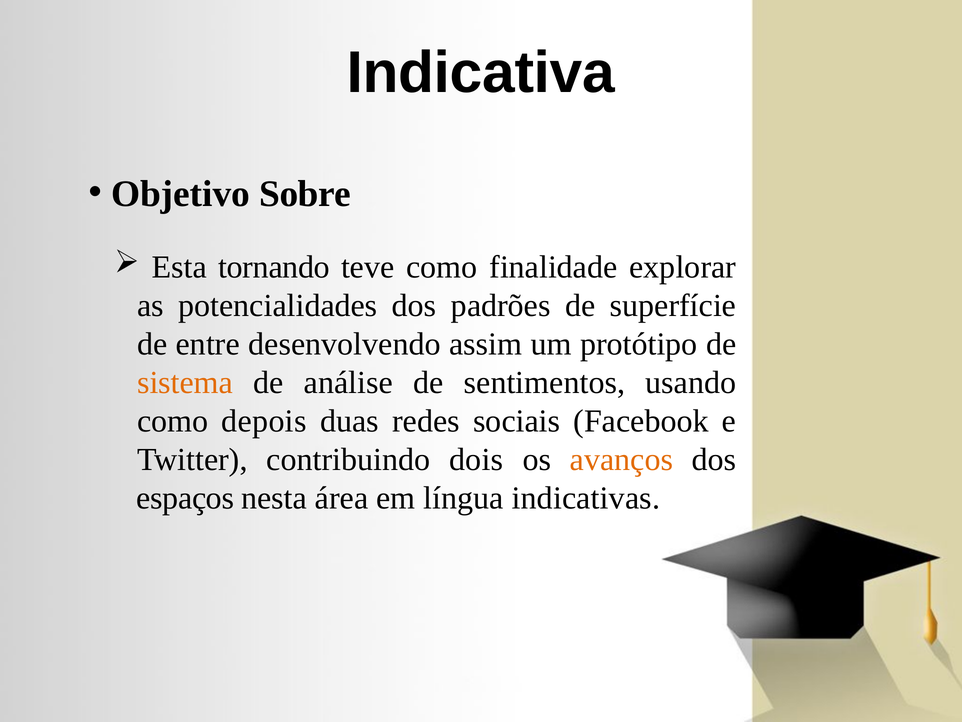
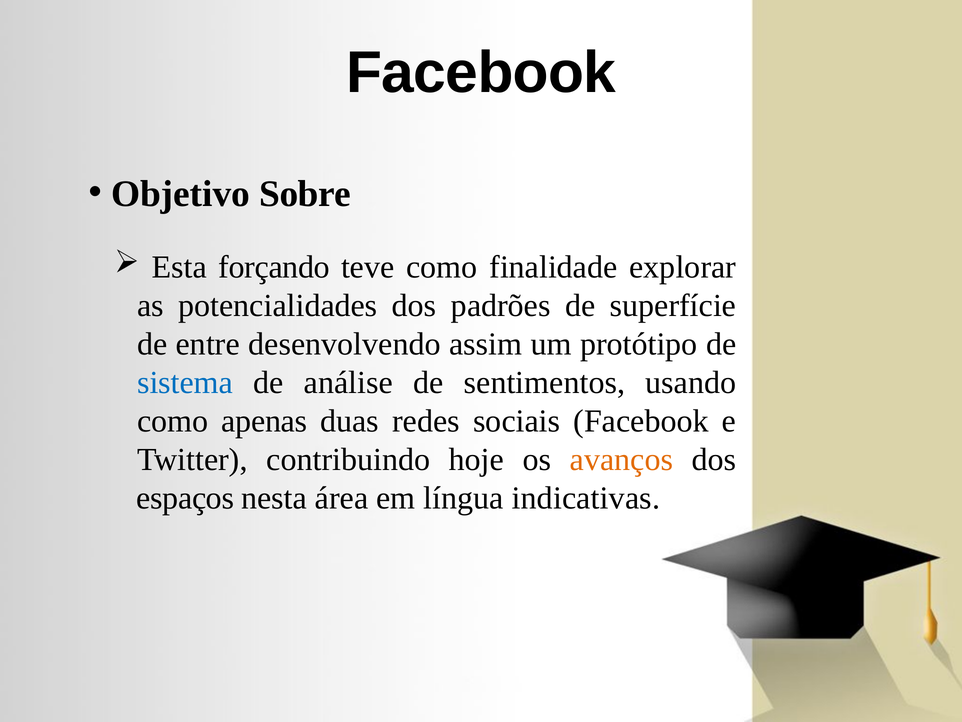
Indicativa: Indicativa -> Facebook (481, 73)
tornando: tornando -> forçando (274, 267)
sistema colour: orange -> blue (185, 382)
depois: depois -> apenas (264, 421)
dois: dois -> hoje (476, 459)
